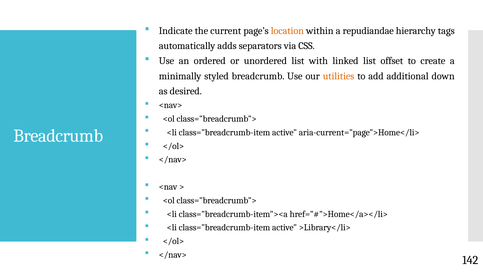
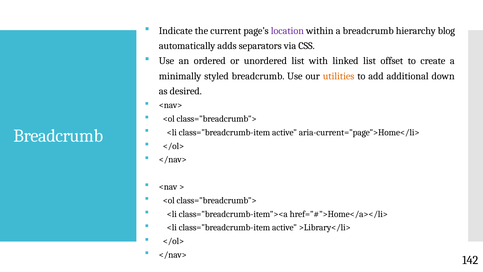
location colour: orange -> purple (287, 31)
a repudiandae: repudiandae -> breadcrumb (368, 31)
tags: tags -> blog (446, 31)
